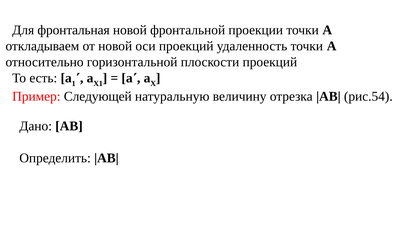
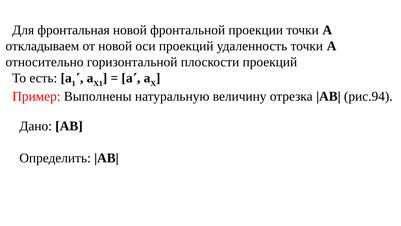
Следующей: Следующей -> Выполнены (98, 96)
рис.54: рис.54 -> рис.94 (368, 96)
